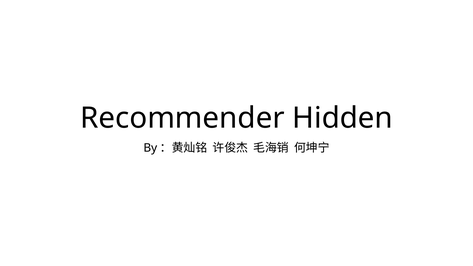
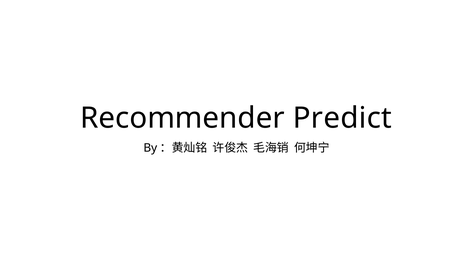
Hidden: Hidden -> Predict (342, 118)
